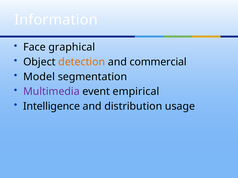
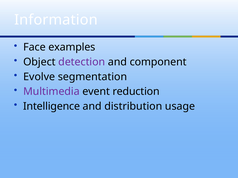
graphical: graphical -> examples (72, 47)
detection colour: orange -> purple (82, 62)
commercial: commercial -> component (158, 62)
Model: Model -> Evolve (39, 77)
empirical: empirical -> reduction (136, 92)
